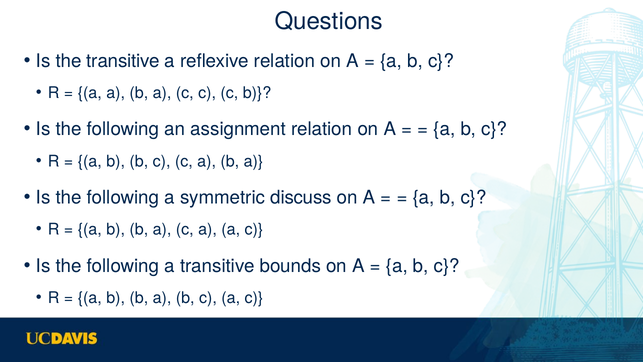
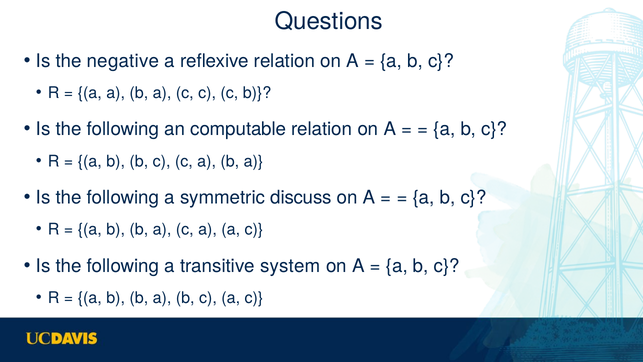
the transitive: transitive -> negative (123, 61)
assignment: assignment -> computable (238, 129)
bounds: bounds -> system (290, 266)
